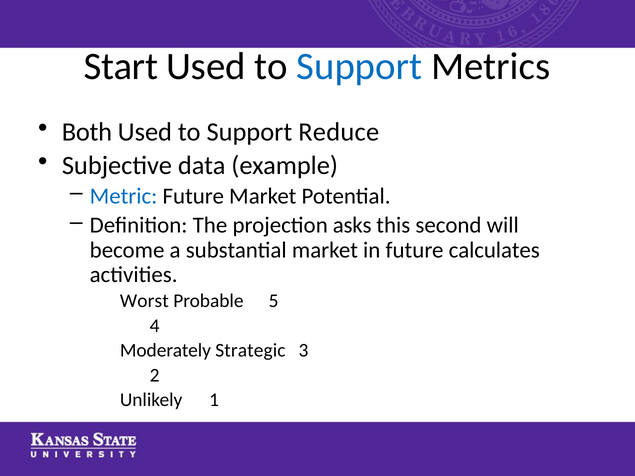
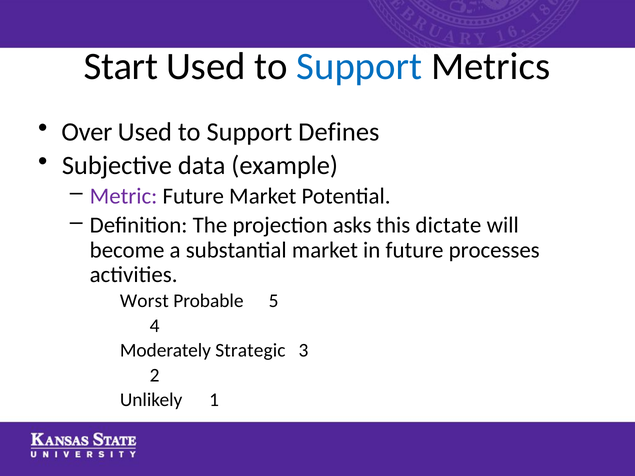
Both: Both -> Over (87, 132)
Reduce: Reduce -> Defines (339, 132)
Metric colour: blue -> purple (124, 196)
second: second -> dictate (448, 226)
calculates: calculates -> processes (494, 250)
